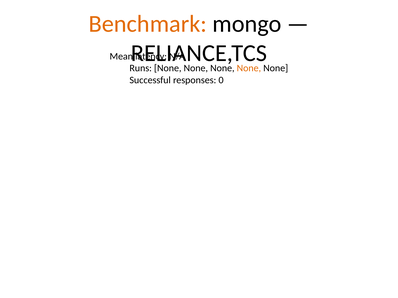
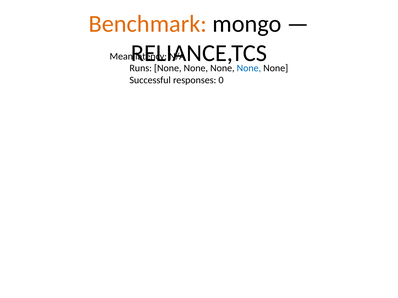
None colour: orange -> blue (249, 68)
